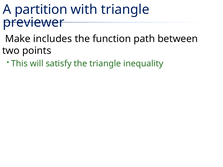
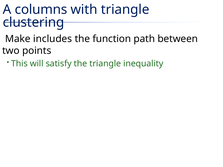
partition: partition -> columns (41, 10)
previewer: previewer -> clustering (34, 22)
